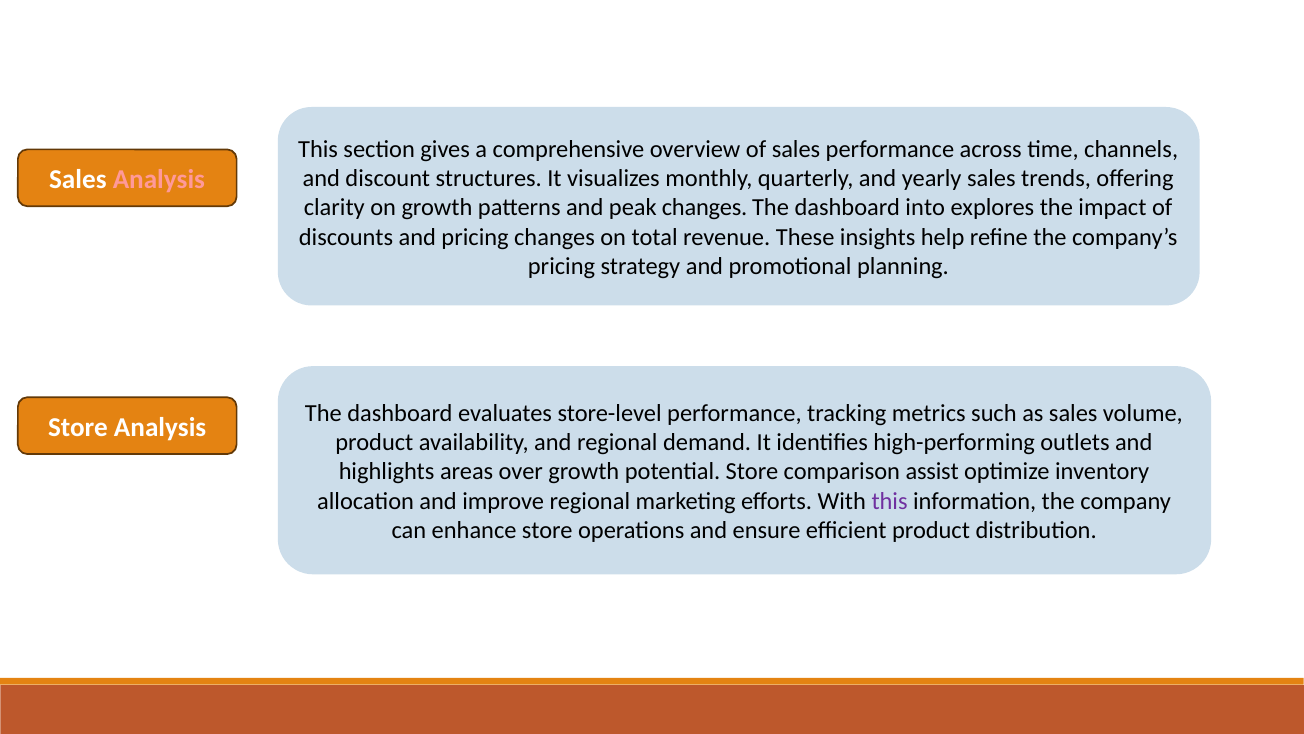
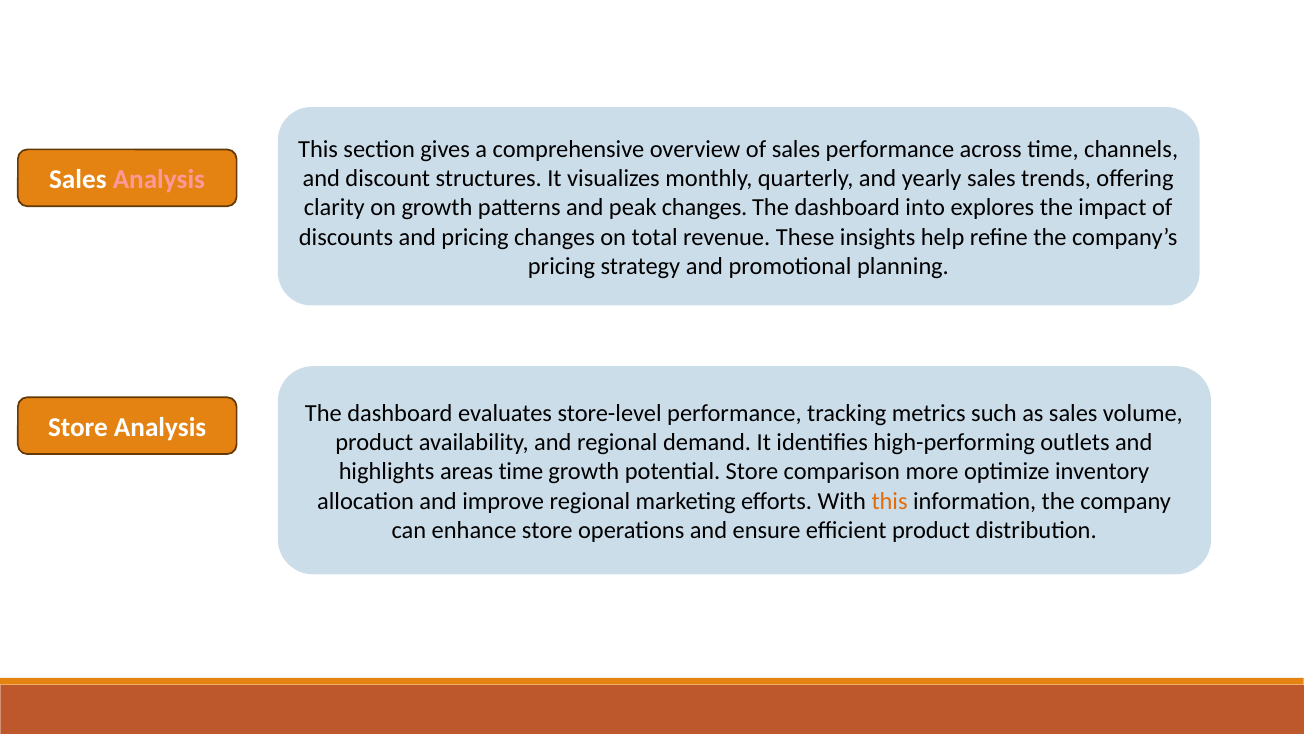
areas over: over -> time (521, 472)
assist: assist -> more (932, 472)
this colour: purple -> orange (890, 501)
